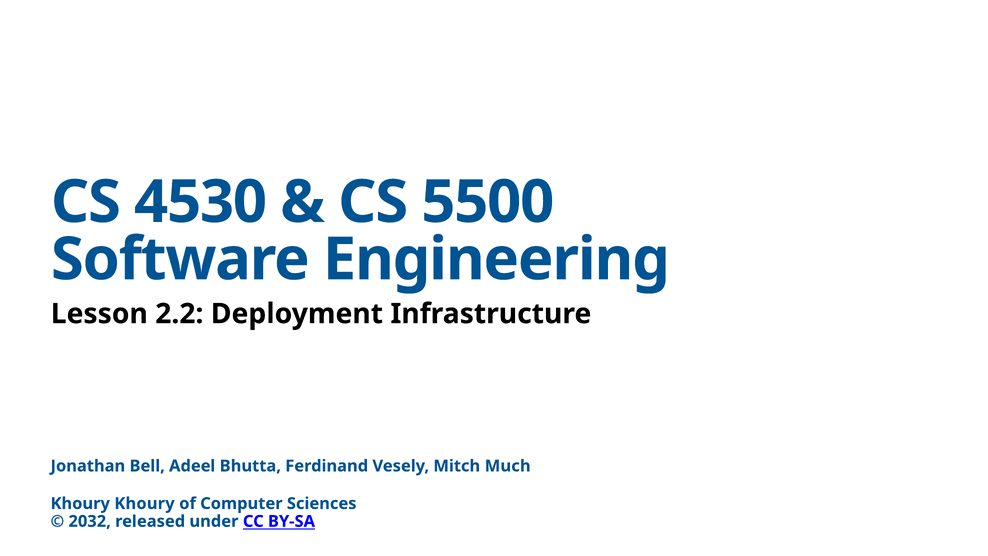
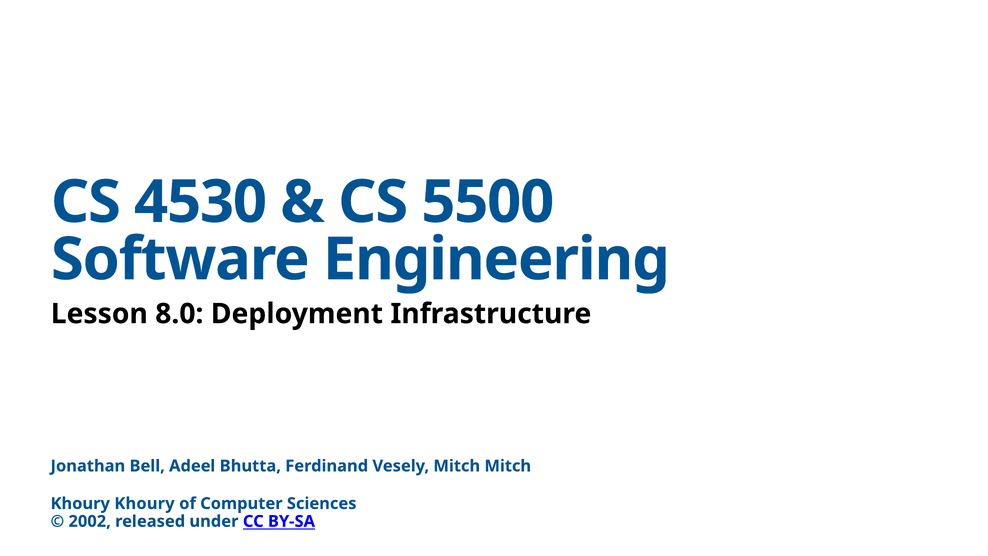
2.2: 2.2 -> 8.0 (179, 314)
Mitch Much: Much -> Mitch (508, 466)
2032: 2032 -> 2002 (90, 521)
